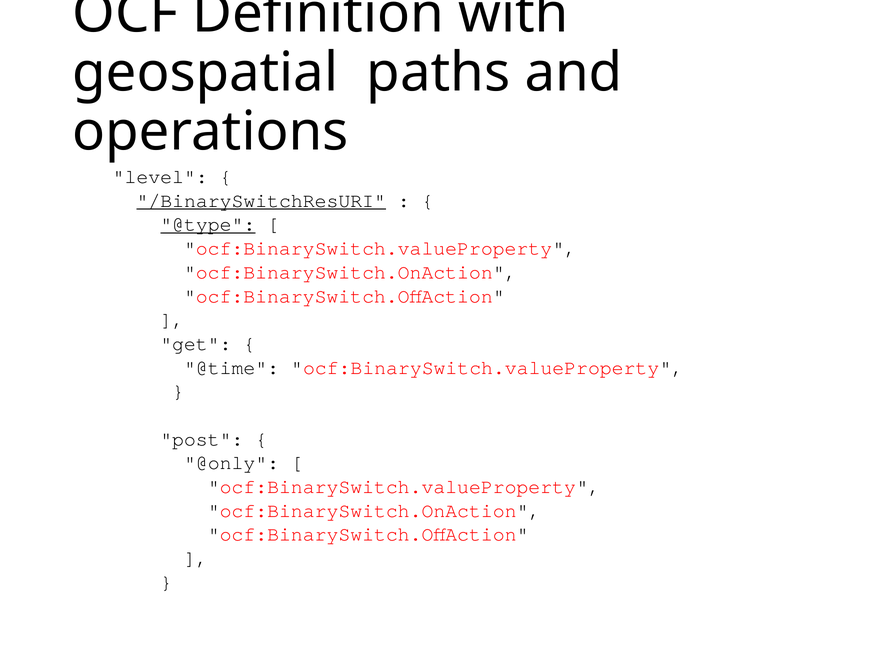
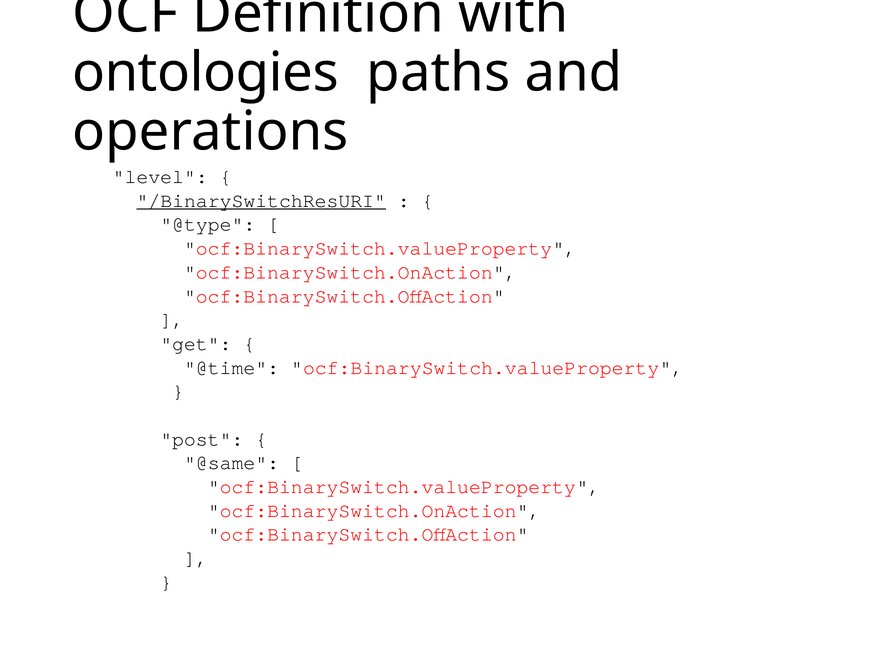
geospatial: geospatial -> ontologies (206, 73)
@type underline: present -> none (208, 224)
@only: @only -> @same (232, 463)
